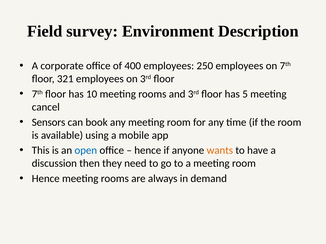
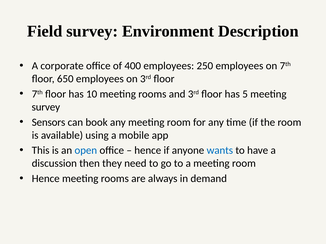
321: 321 -> 650 (65, 79)
cancel: cancel -> survey (46, 107)
wants colour: orange -> blue (220, 151)
